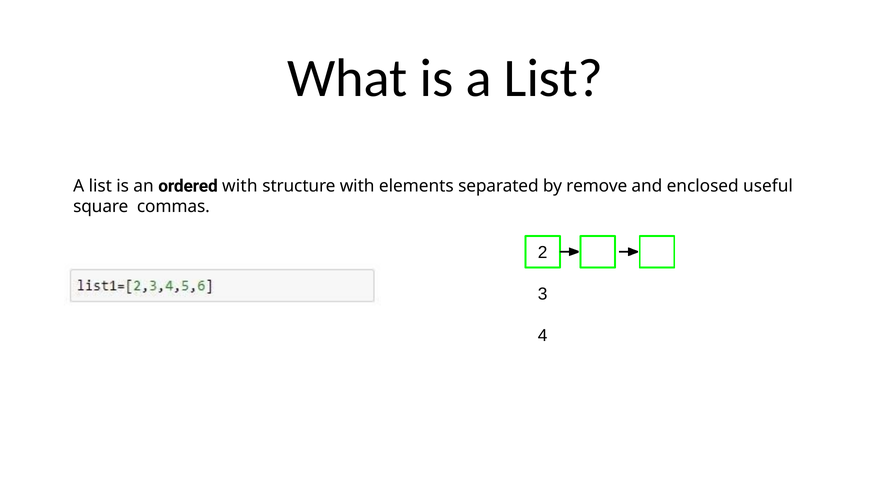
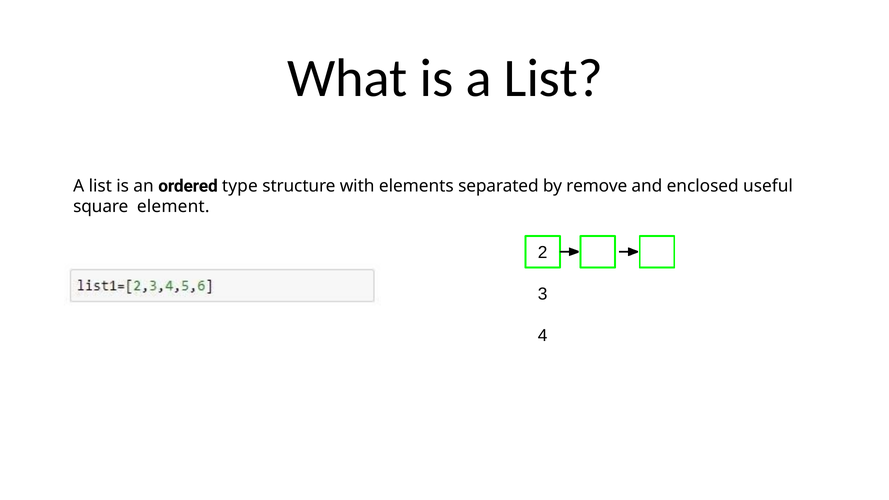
ordered with: with -> type (240, 186)
commas: commas -> element (173, 206)
